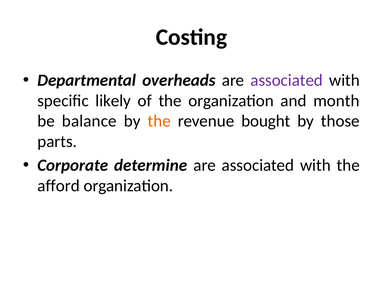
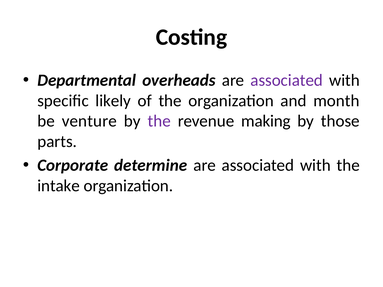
balance: balance -> venture (89, 121)
the colour: orange -> purple (159, 121)
bought: bought -> making (266, 121)
afford: afford -> intake (59, 186)
